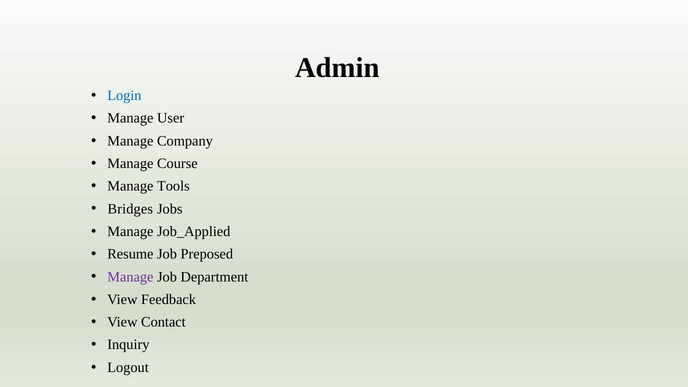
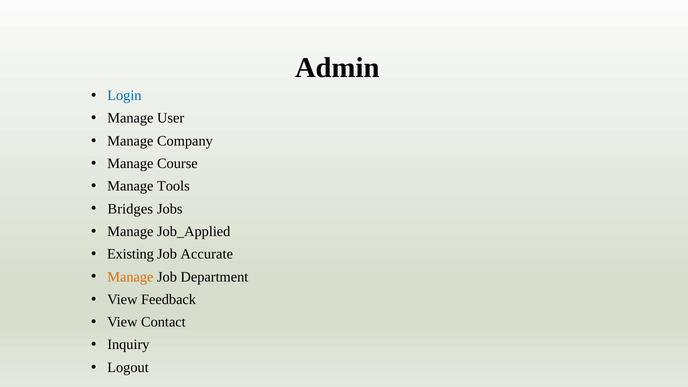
Resume: Resume -> Existing (130, 254)
Preposed: Preposed -> Accurate (207, 254)
Manage colour: purple -> orange (130, 277)
